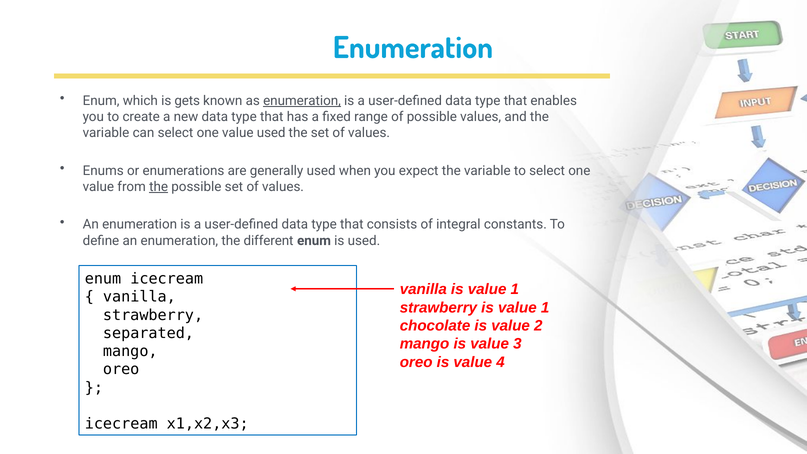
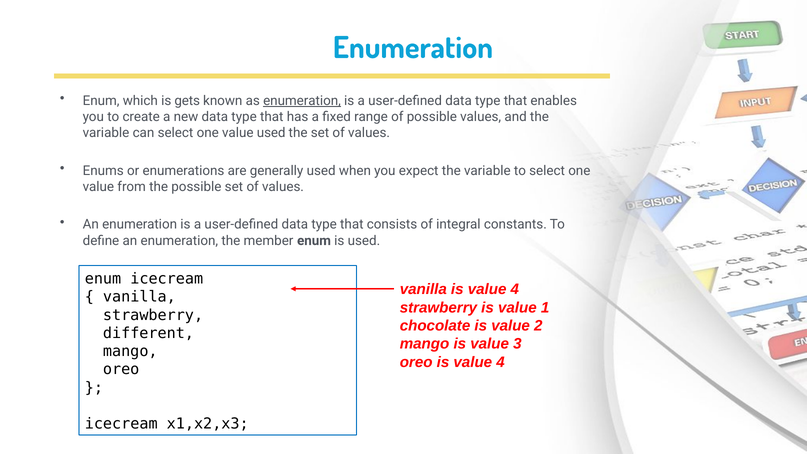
the underline: present -> none (159, 187)
different: different -> member (269, 241)
vanilla is value 1: 1 -> 4 (515, 289)
separated: separated -> different (148, 333)
